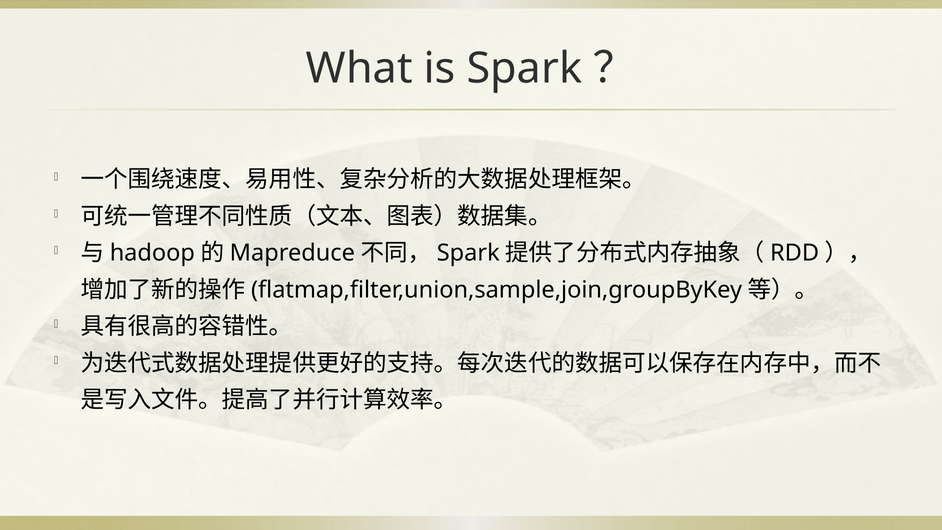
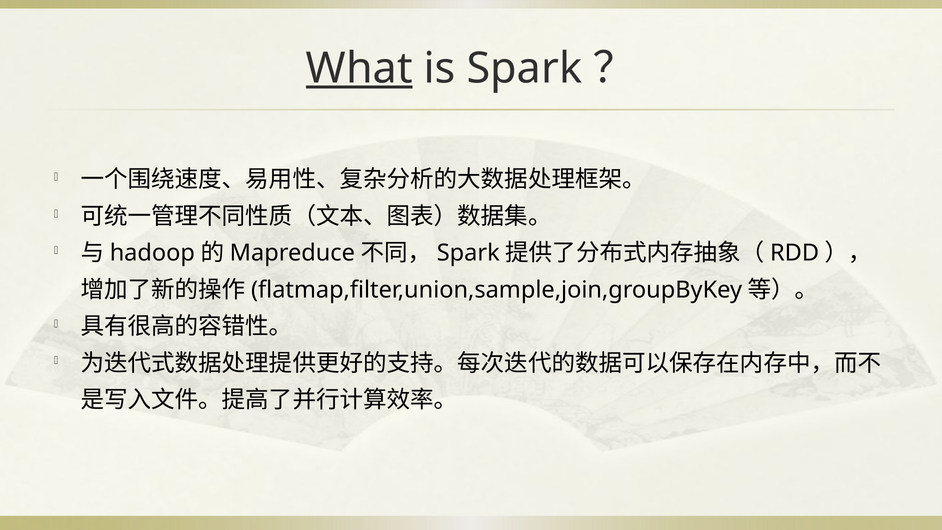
What underline: none -> present (359, 68)
